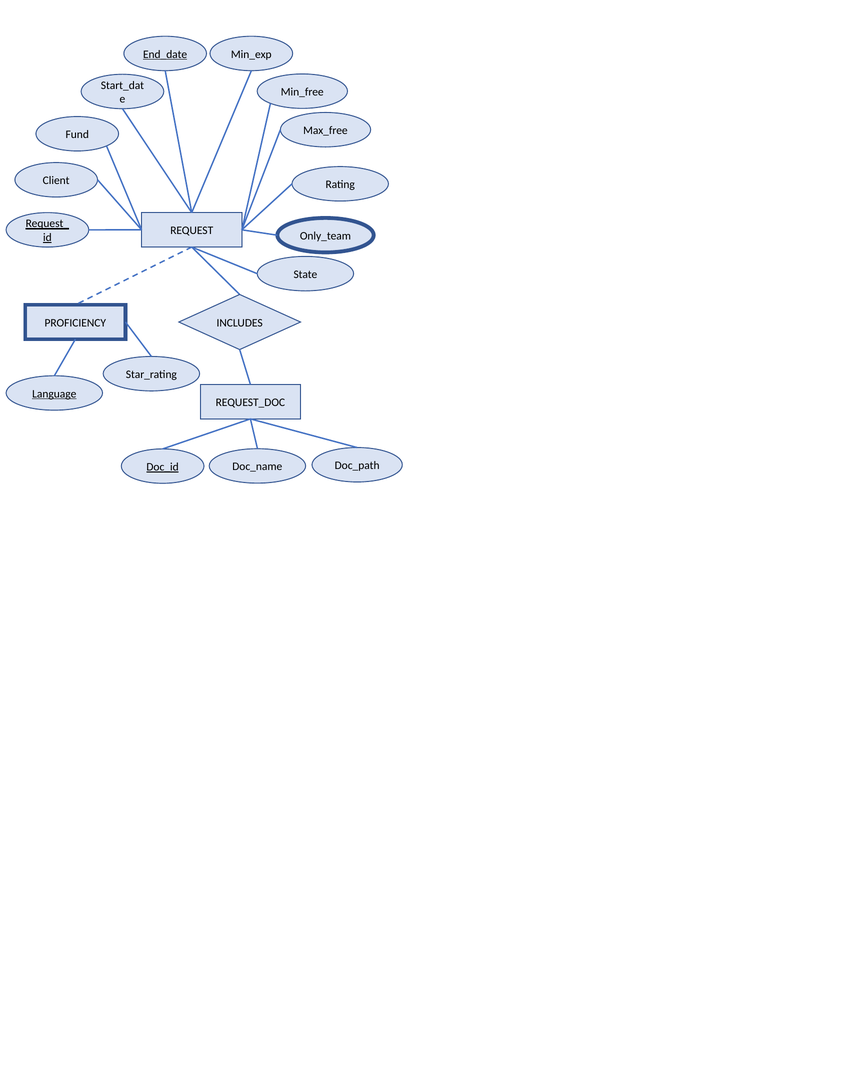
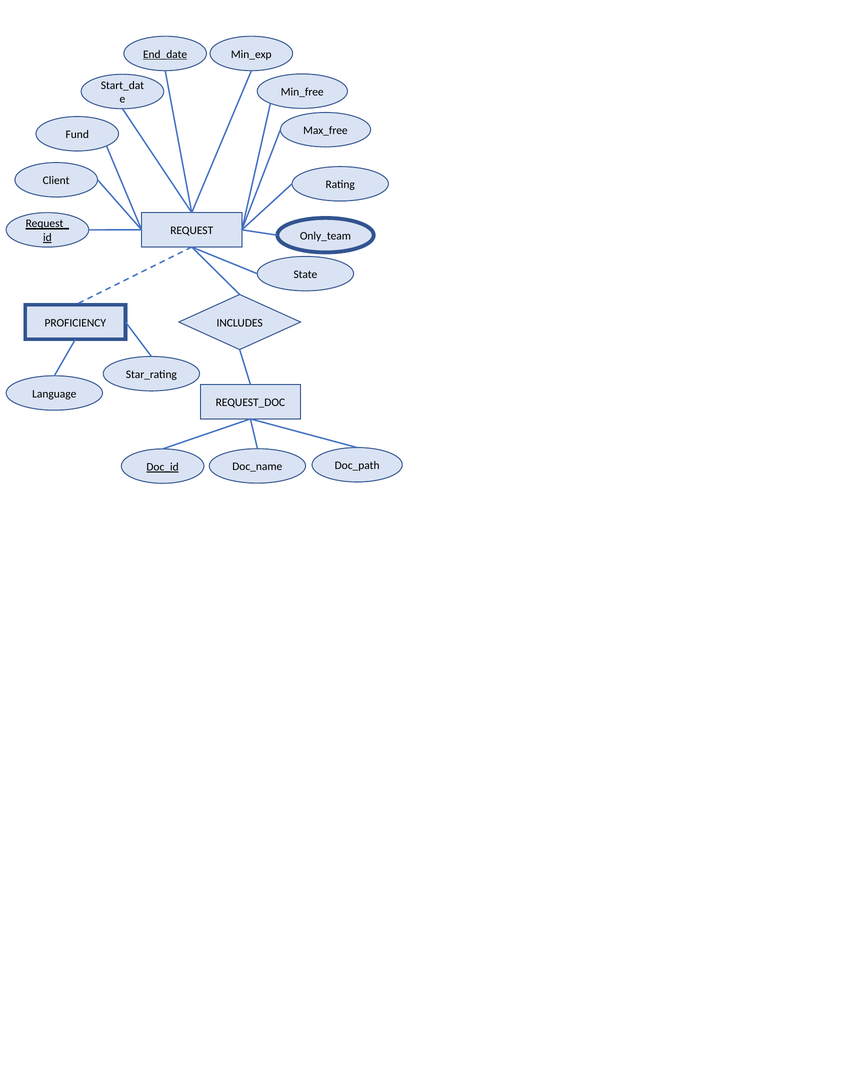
Language underline: present -> none (54, 394)
